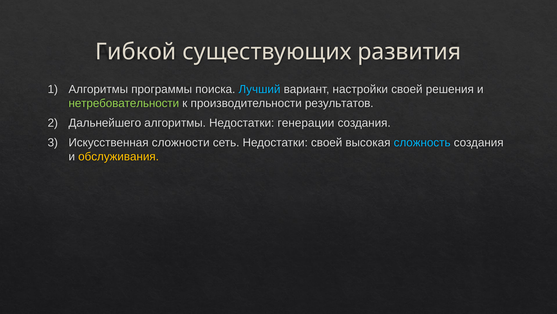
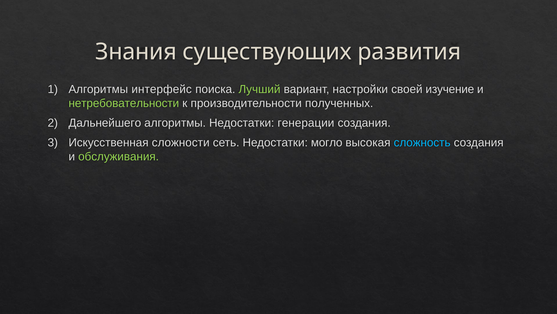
Гибкой: Гибкой -> Знания (136, 52)
программы: программы -> интерфейс (162, 89)
Лучший colour: light blue -> light green (259, 89)
решения: решения -> изучение (450, 89)
результатов: результатов -> полученных (339, 103)
Недостатки своей: своей -> могло (327, 142)
обслуживания colour: yellow -> light green (119, 156)
